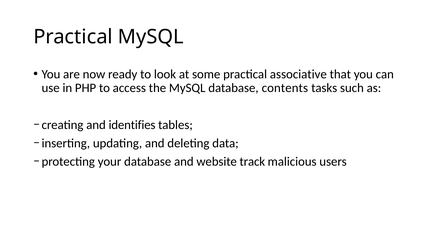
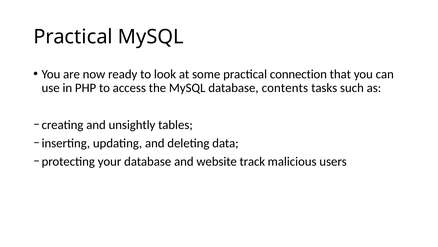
associative: associative -> connection (298, 74)
identifies: identifies -> unsightly (132, 124)
